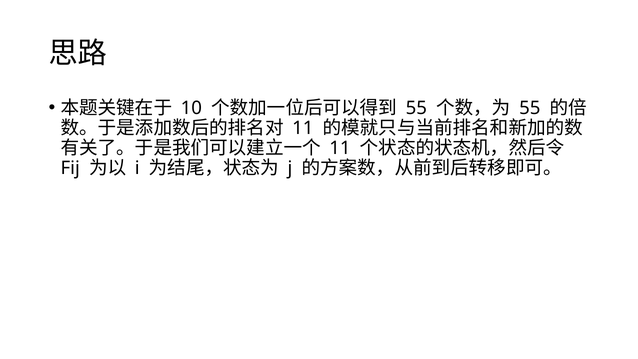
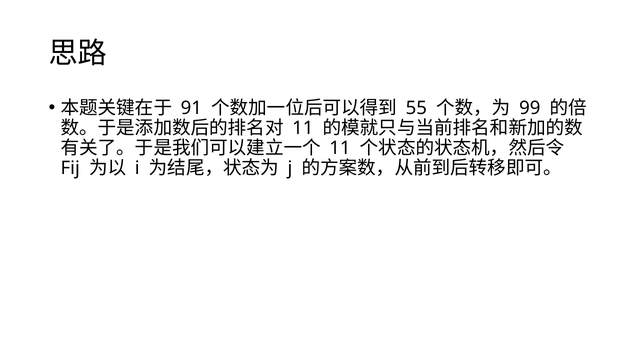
10: 10 -> 91 (191, 108)
55: 55 -> 99 (530, 108)
